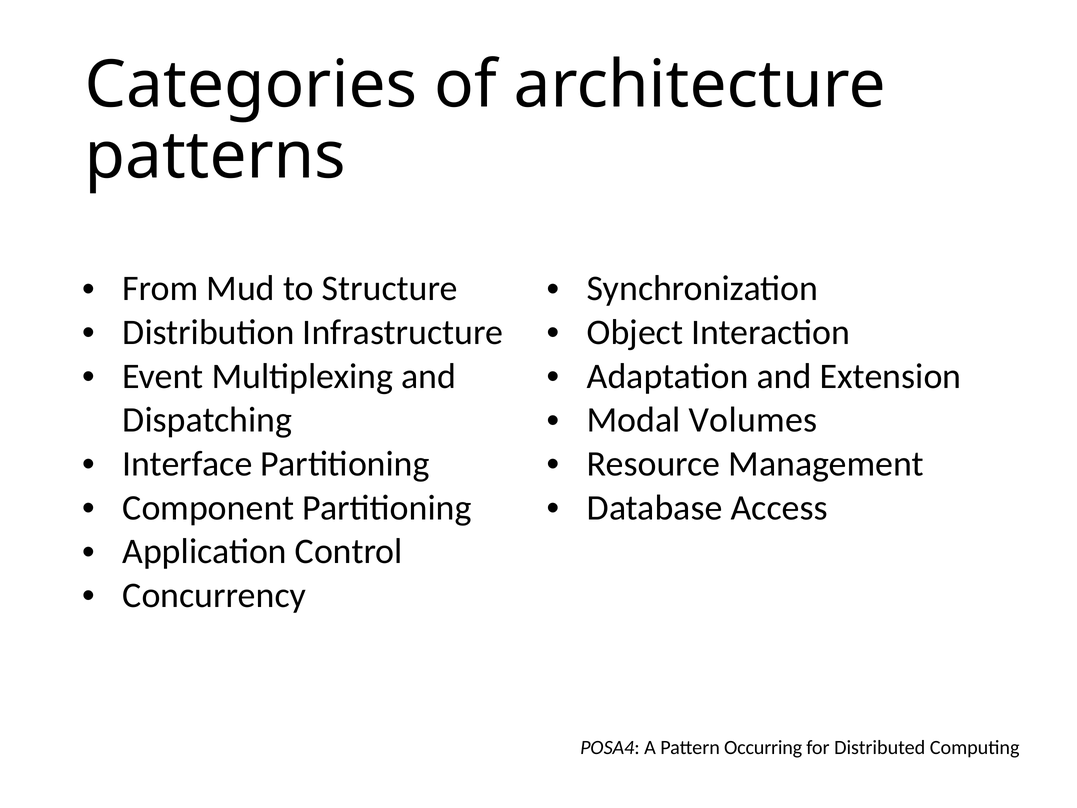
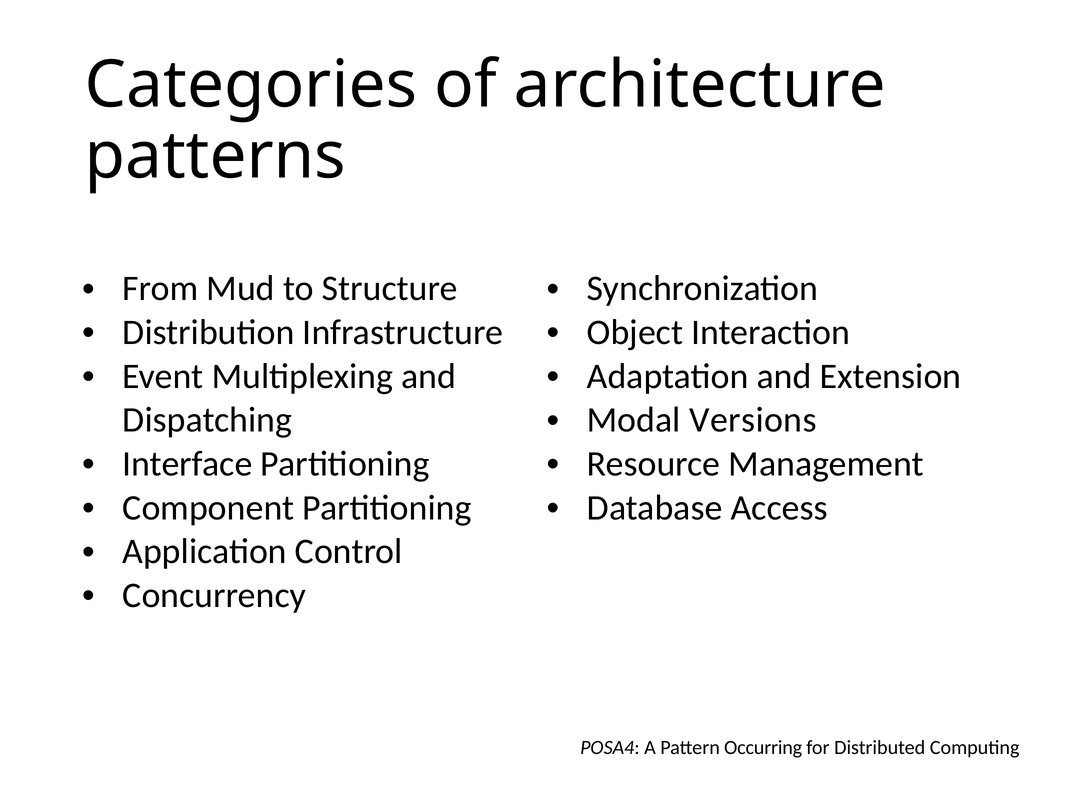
Volumes: Volumes -> Versions (753, 420)
